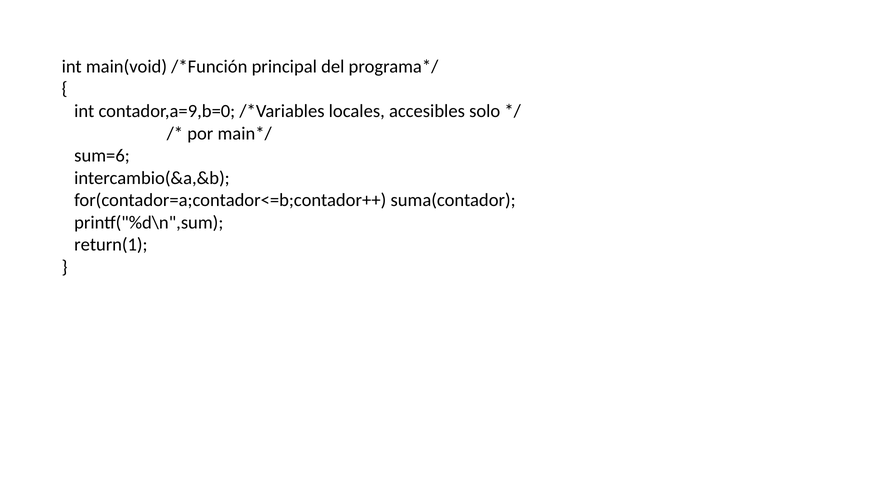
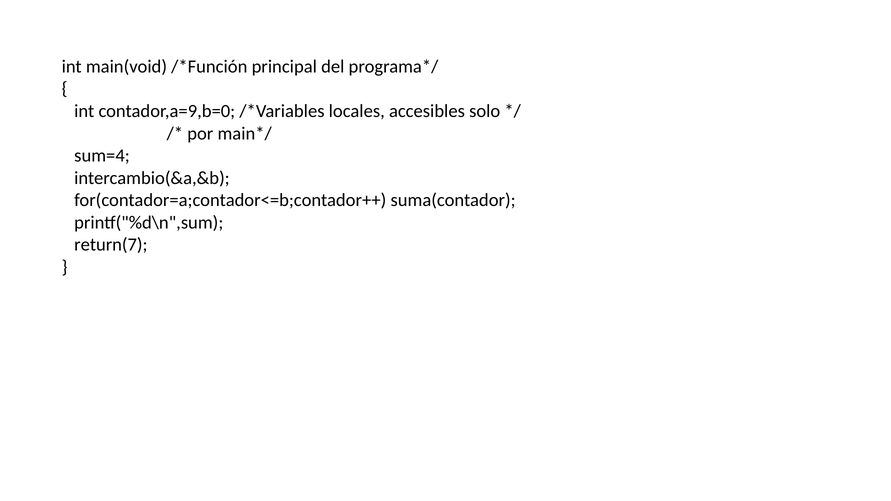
sum=6: sum=6 -> sum=4 (102, 156)
return(1: return(1 -> return(7 (111, 245)
